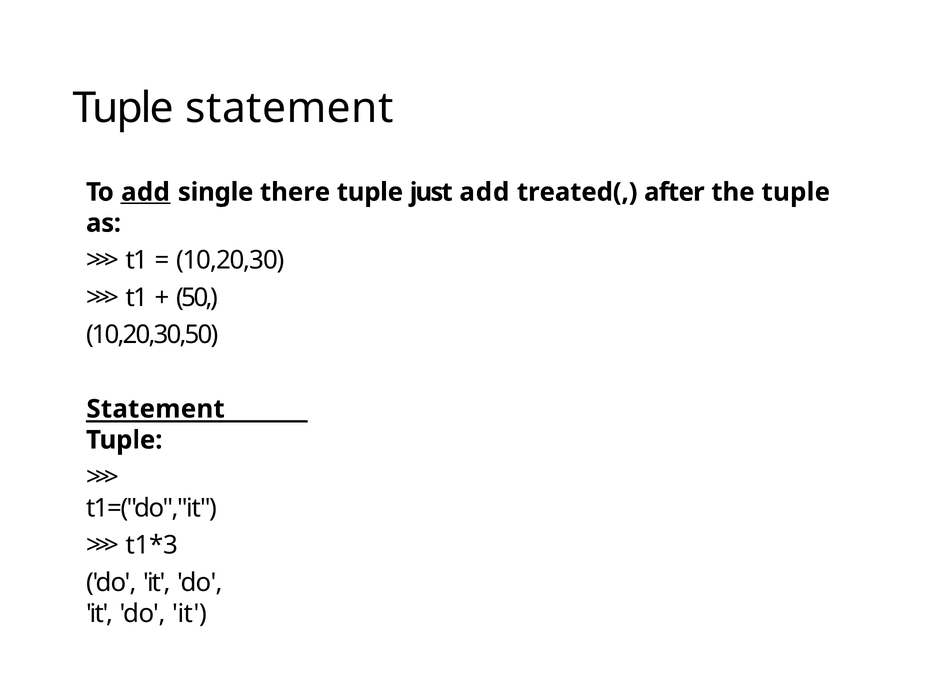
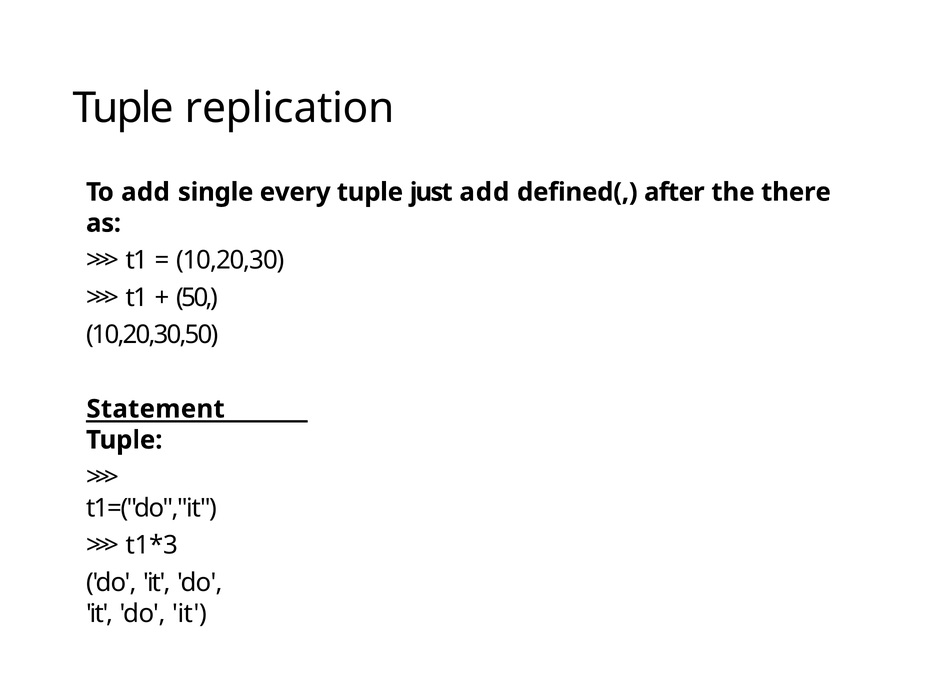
Tuple statement: statement -> replication (290, 108)
add underline: present -> none (145, 192)
there: there -> every (295, 192)
treated(: treated( -> defined( (577, 192)
the tuple: tuple -> there (796, 192)
